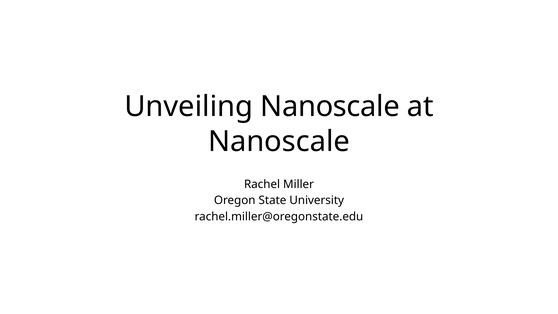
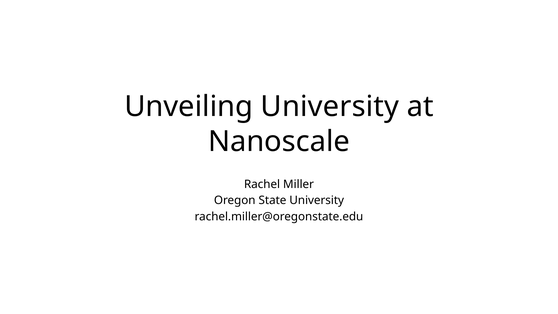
Unveiling Nanoscale: Nanoscale -> University (330, 107)
